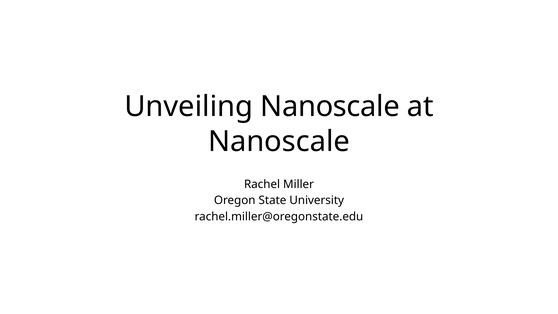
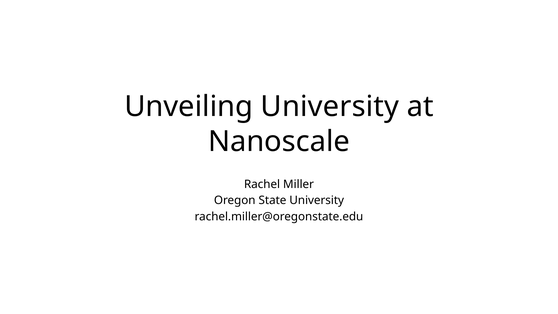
Unveiling Nanoscale: Nanoscale -> University (330, 107)
